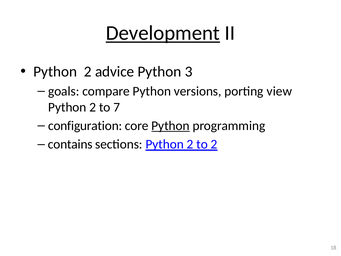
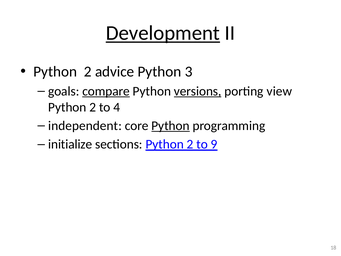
compare underline: none -> present (106, 91)
versions underline: none -> present (198, 91)
7: 7 -> 4 (117, 107)
configuration: configuration -> independent (85, 126)
contains: contains -> initialize (70, 144)
to 2: 2 -> 9 (214, 144)
